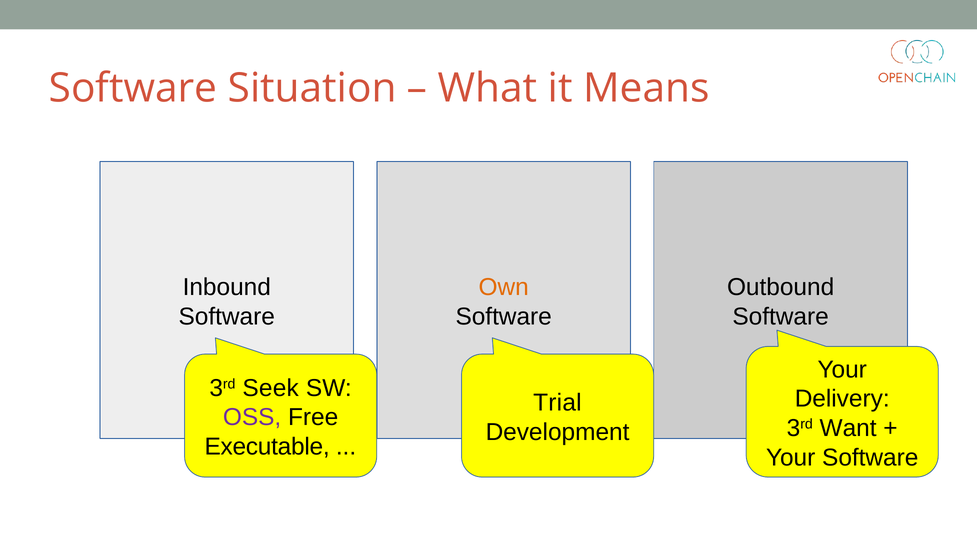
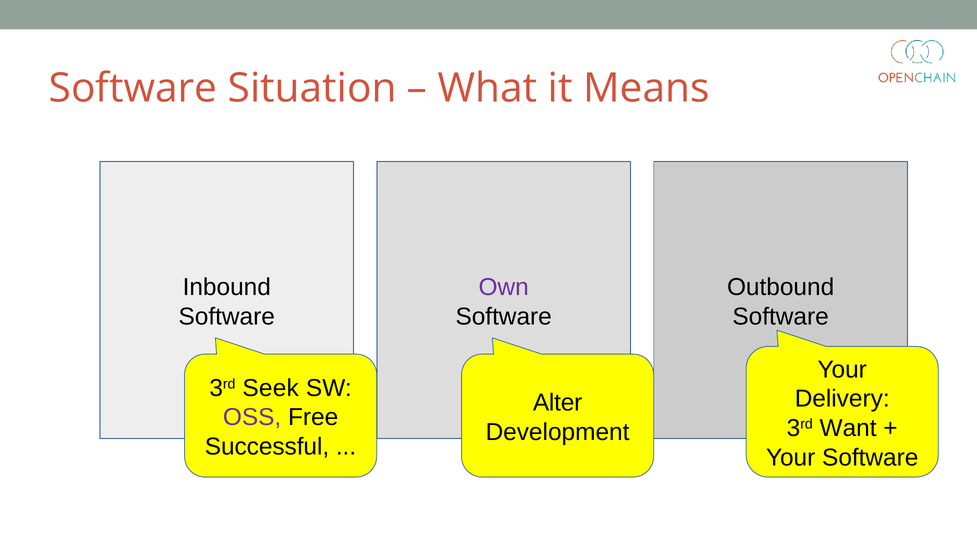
Own colour: orange -> purple (504, 287)
Trial: Trial -> Alter (558, 402)
Executable: Executable -> Successful (267, 446)
